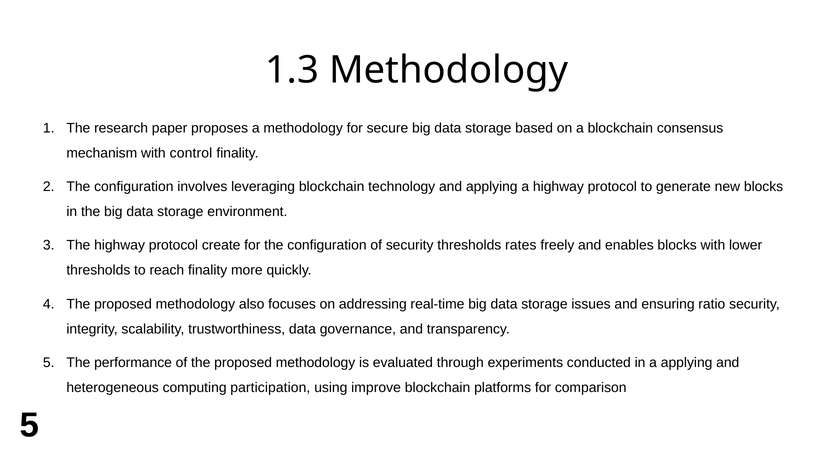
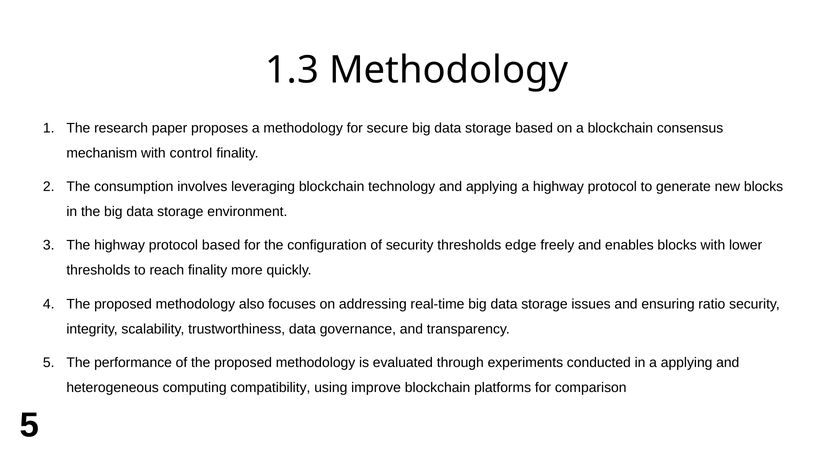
configuration: configuration -> consumption (134, 187)
protocol create: create -> based (221, 245)
rates: rates -> edge (521, 245)
participation: participation -> compatibility (270, 388)
